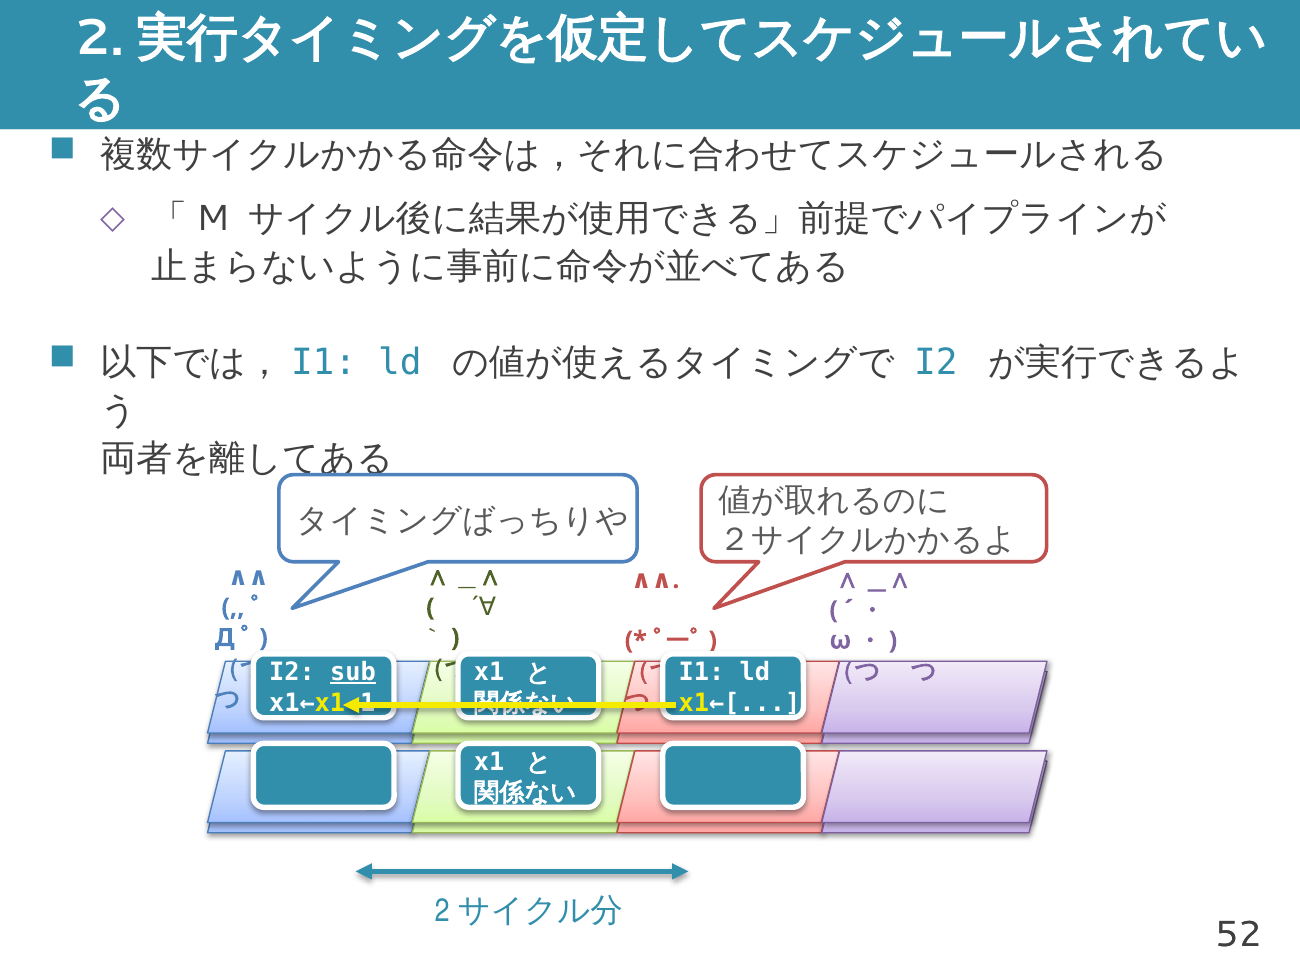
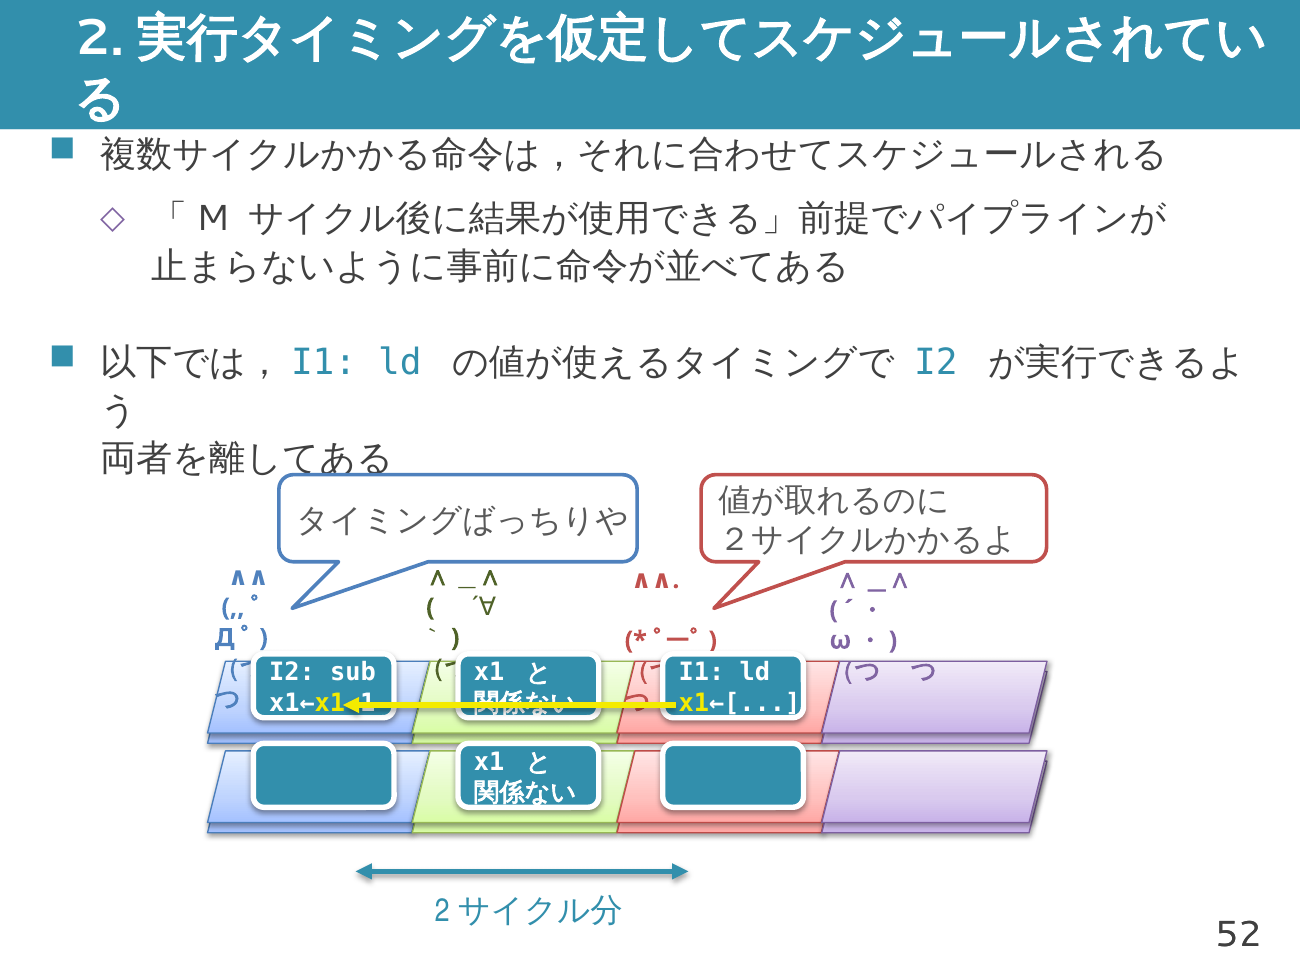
sub underline: present -> none (353, 672)
